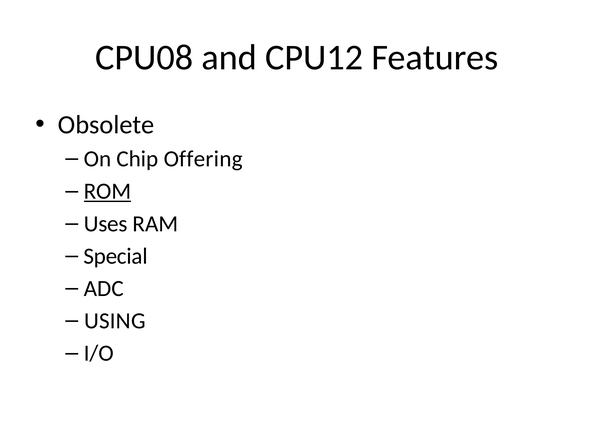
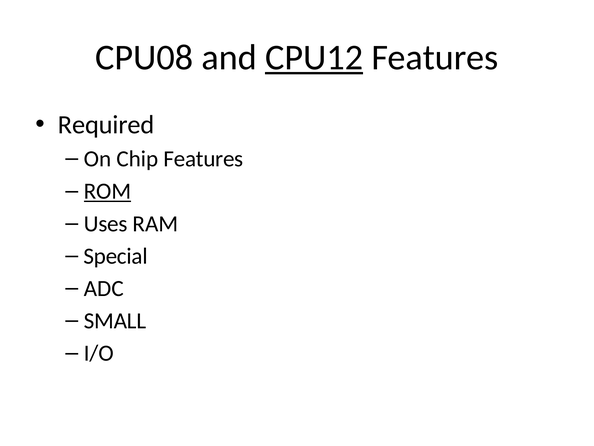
CPU12 underline: none -> present (314, 58)
Obsolete: Obsolete -> Required (106, 125)
Chip Offering: Offering -> Features (203, 159)
USING: USING -> SMALL (115, 321)
